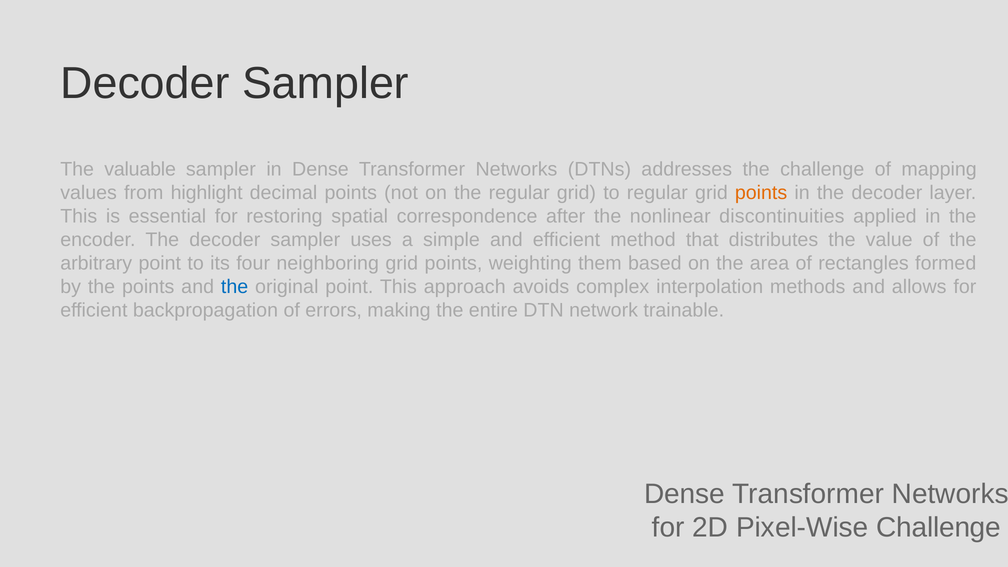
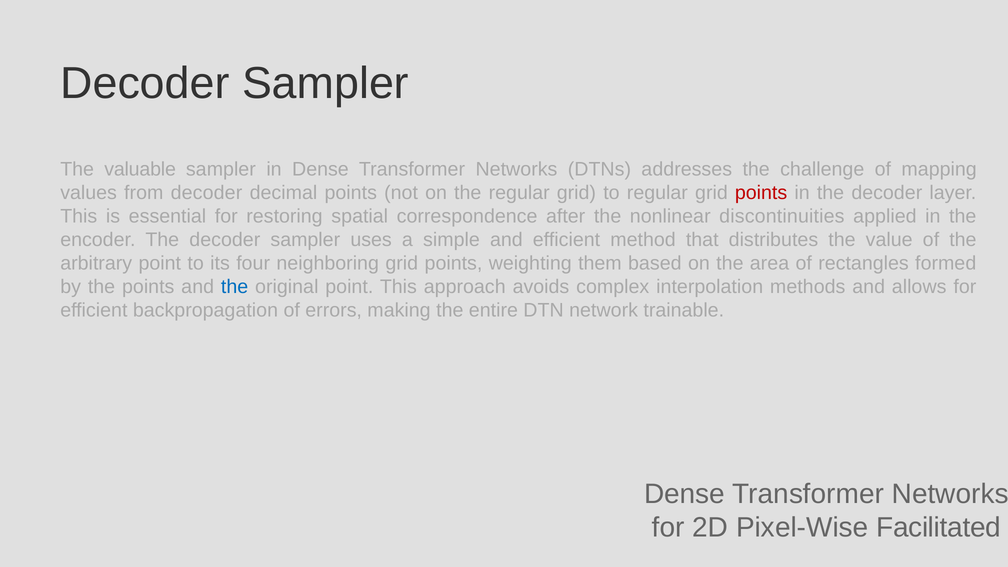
from highlight: highlight -> decoder (206, 193)
points colour: orange -> red (761, 193)
Pixel-Wise Challenge: Challenge -> Facilitated (939, 528)
